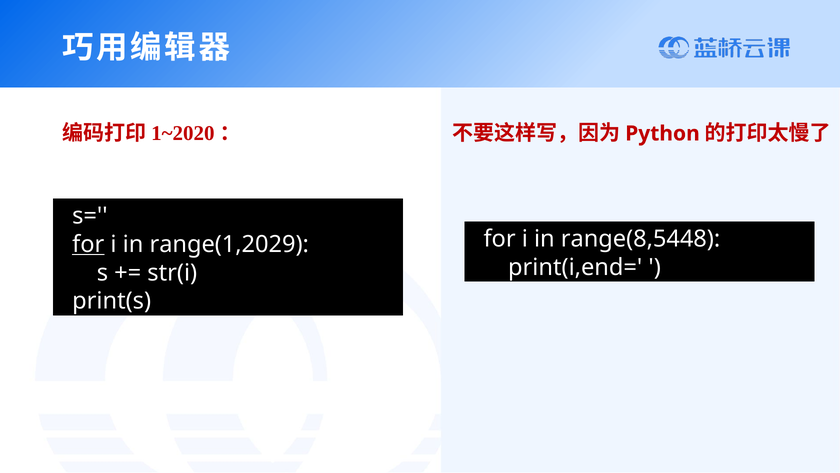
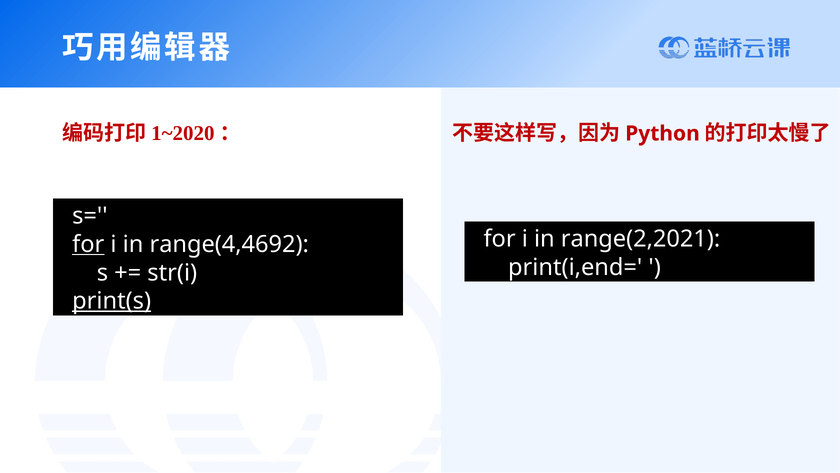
range(8,5448: range(8,5448 -> range(2,2021 (641, 239)
range(1,2029: range(1,2029 -> range(4,4692 (229, 244)
print(s underline: none -> present (112, 301)
